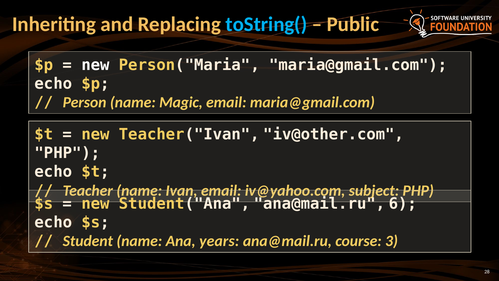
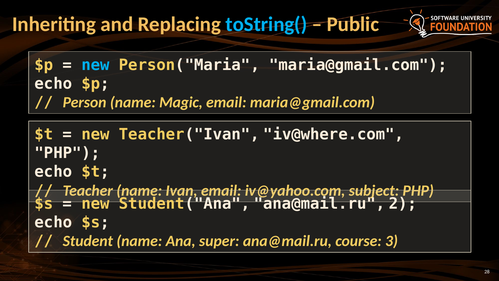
new colour: white -> light blue (96, 65)
iv@other.com: iv@other.com -> iv@where.com (334, 134)
6: 6 -> 2 (403, 203)
years: years -> super (219, 241)
